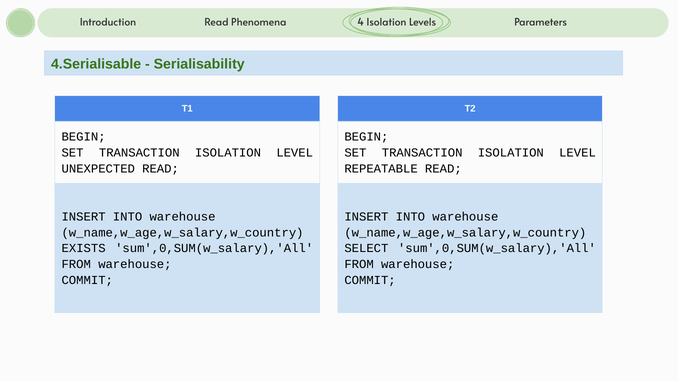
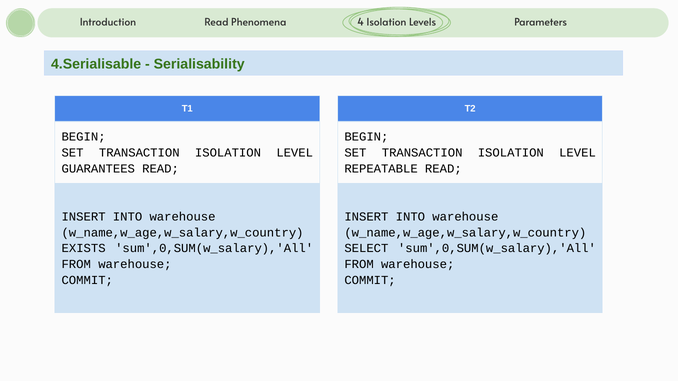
UNEXPECTED: UNEXPECTED -> GUARANTEES (98, 169)
